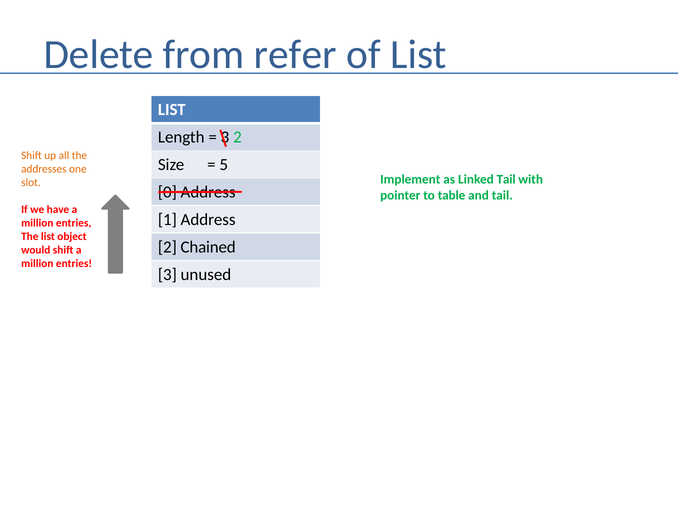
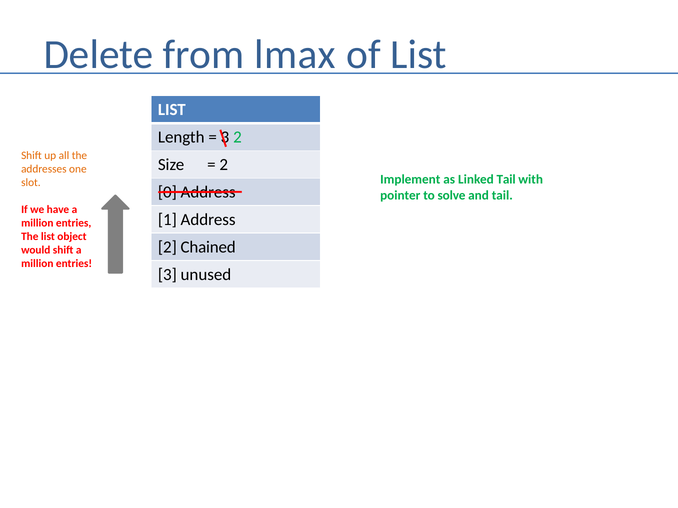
refer: refer -> lmax (295, 55)
5: 5 -> 2 (224, 165)
table: table -> solve (452, 196)
